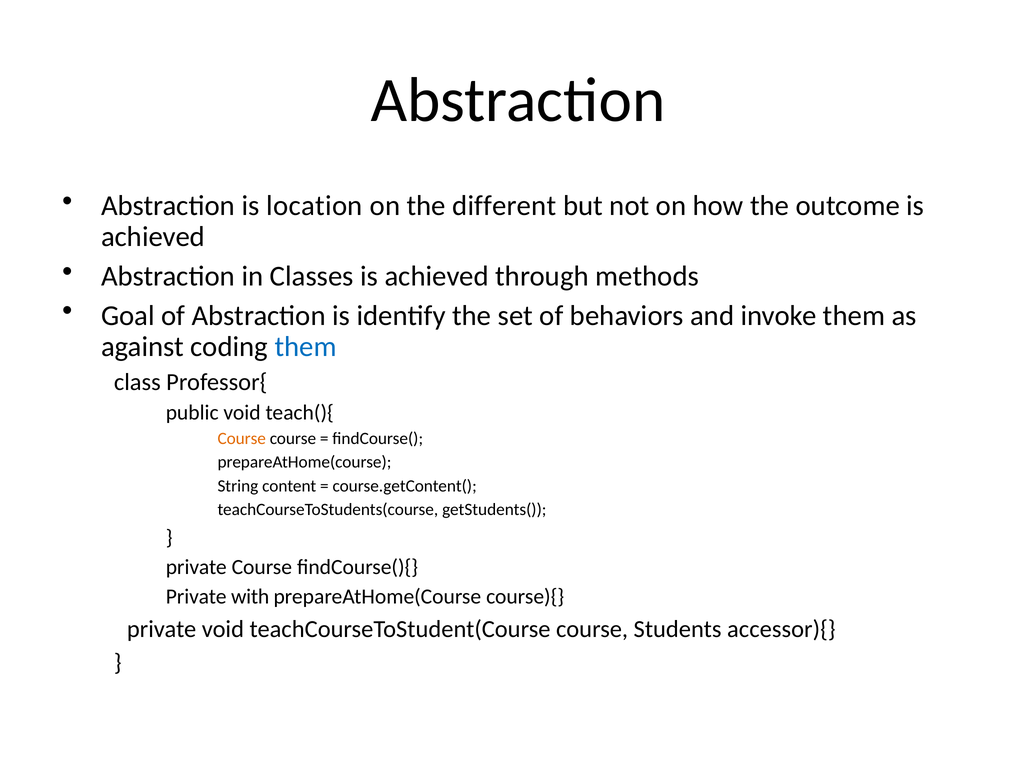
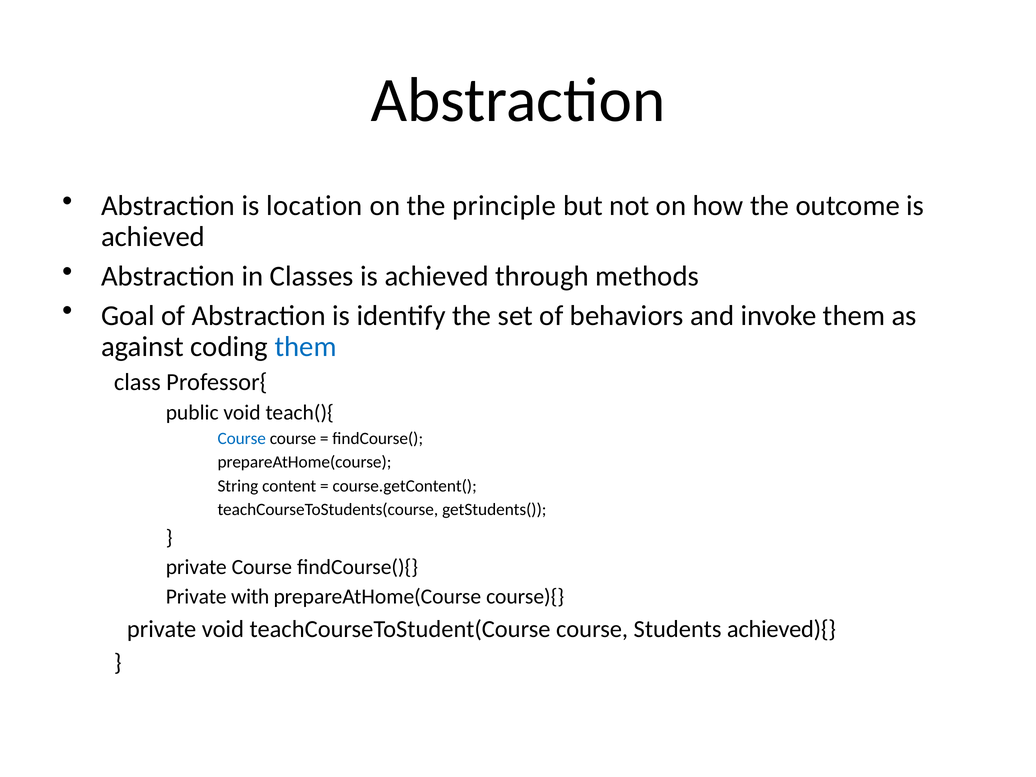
different: different -> principle (504, 206)
Course colour: orange -> blue (242, 438)
accessor){: accessor){ -> achieved){ (781, 629)
